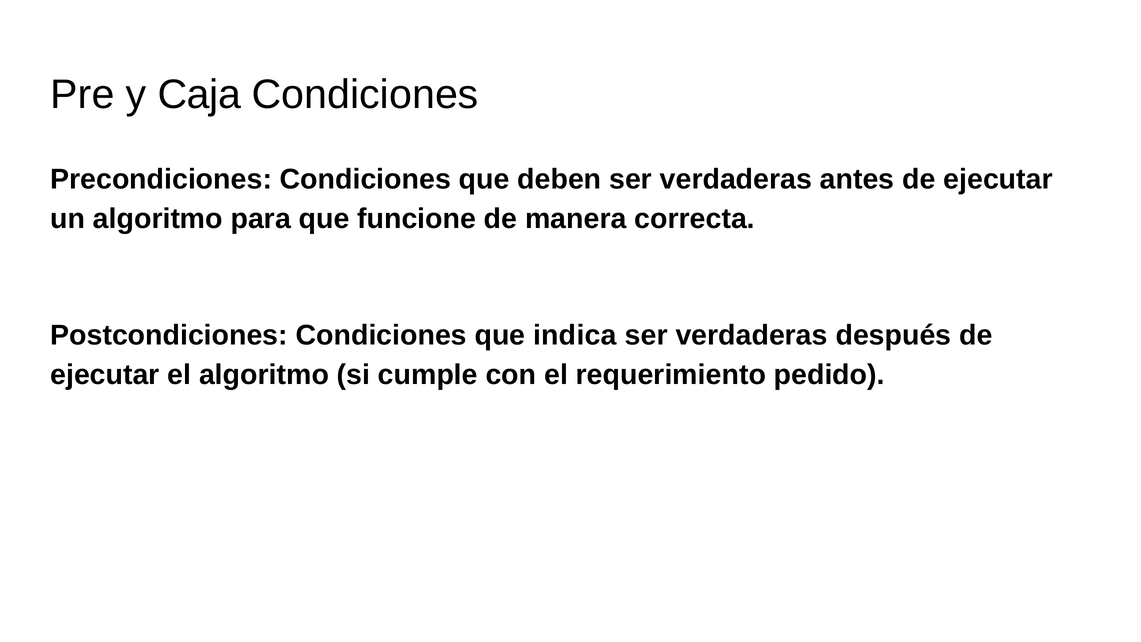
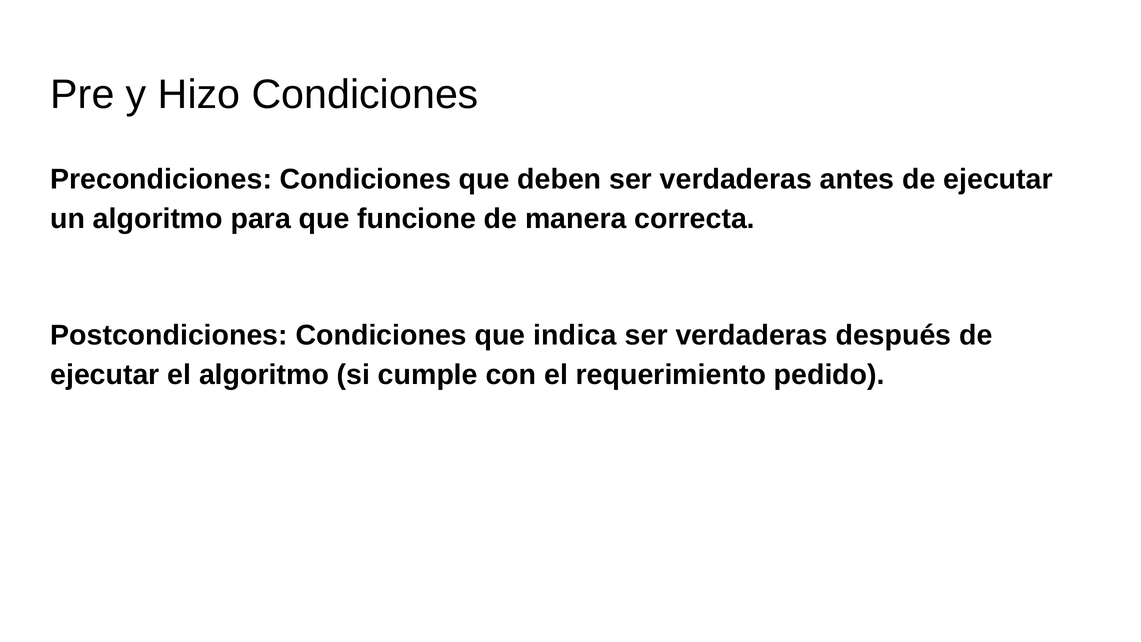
Caja: Caja -> Hizo (199, 95)
